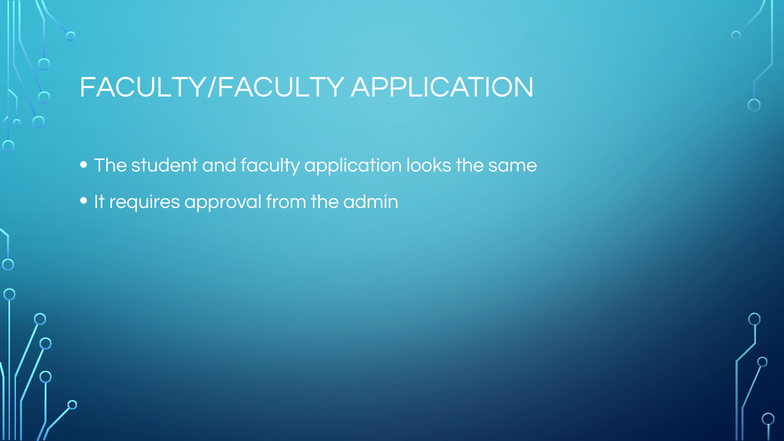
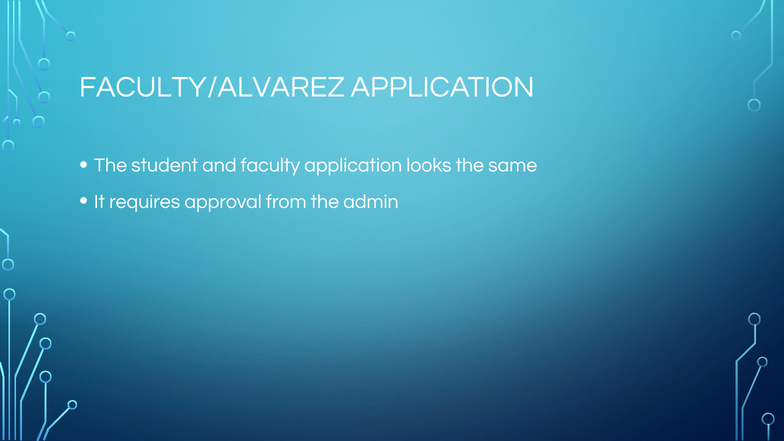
FACULTY/FACULTY: FACULTY/FACULTY -> FACULTY/ALVAREZ (212, 87)
